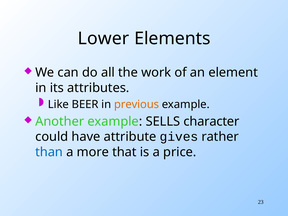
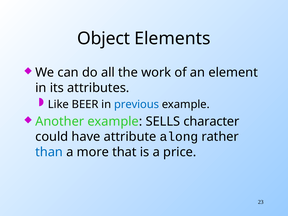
Lower: Lower -> Object (104, 38)
previous colour: orange -> blue (137, 104)
gives: gives -> along (179, 137)
